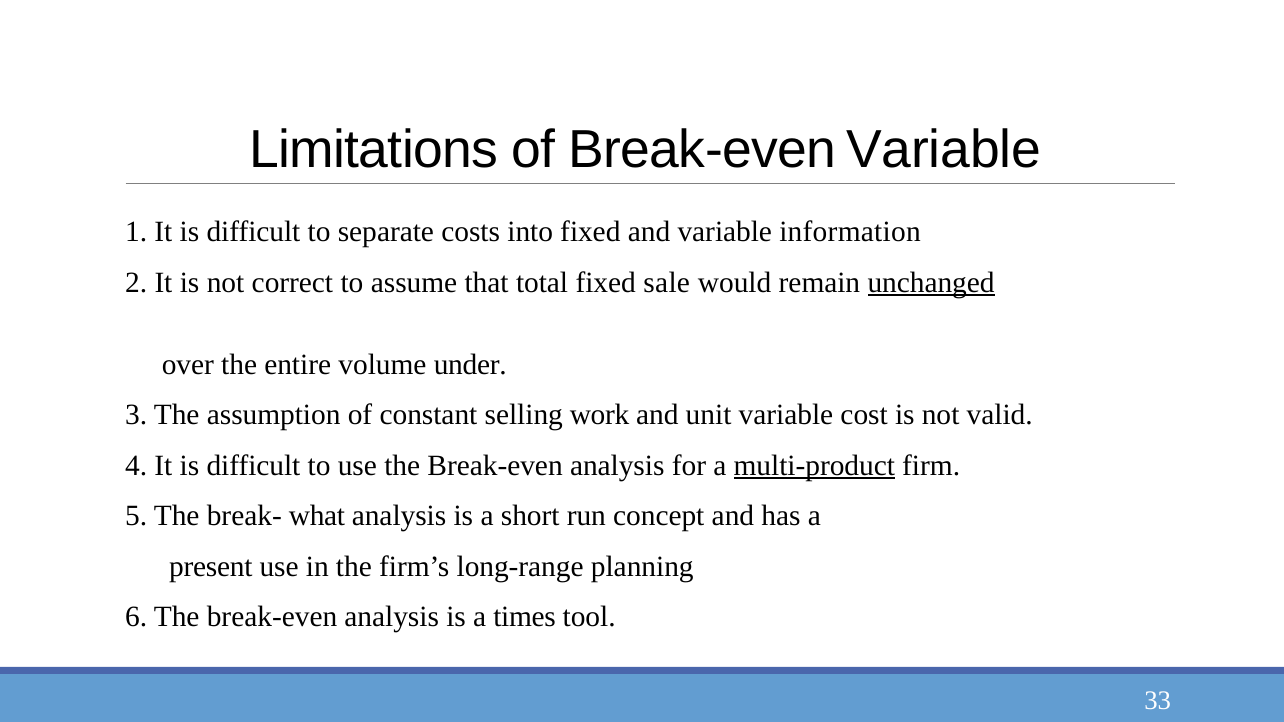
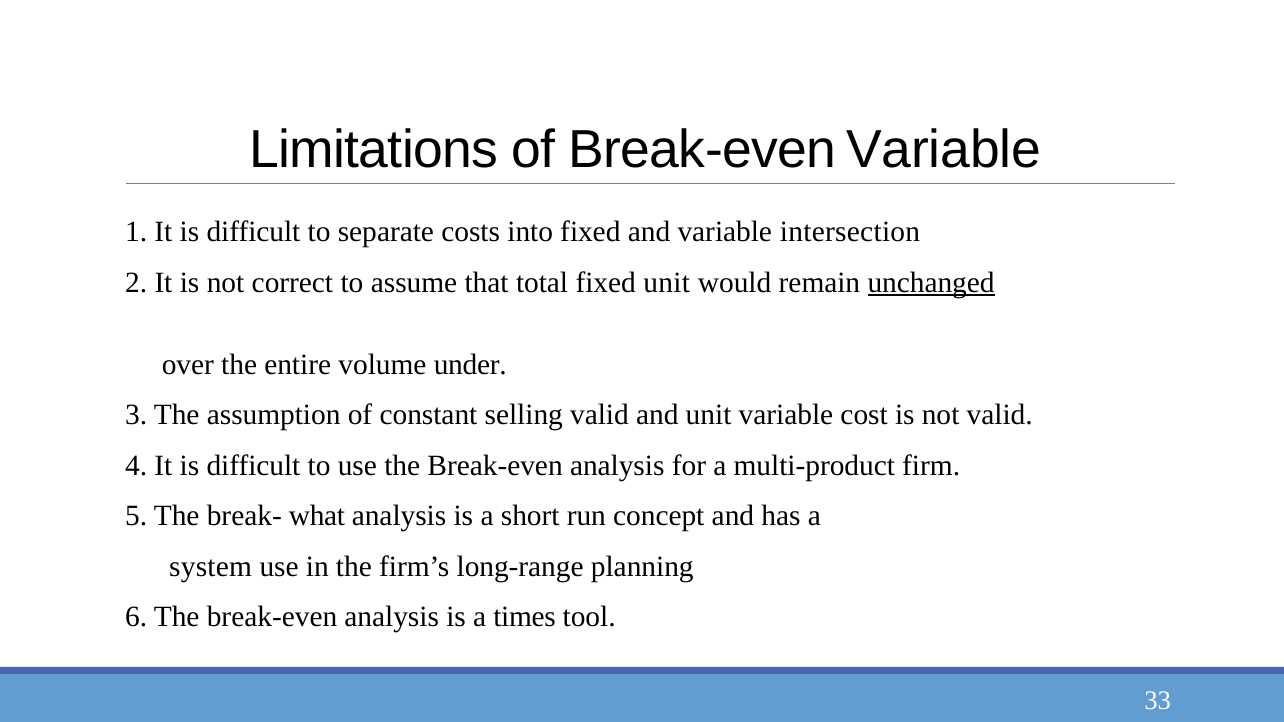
information: information -> intersection (850, 232)
fixed sale: sale -> unit (667, 282)
selling work: work -> valid (599, 415)
multi-product underline: present -> none (814, 466)
present: present -> system (211, 567)
